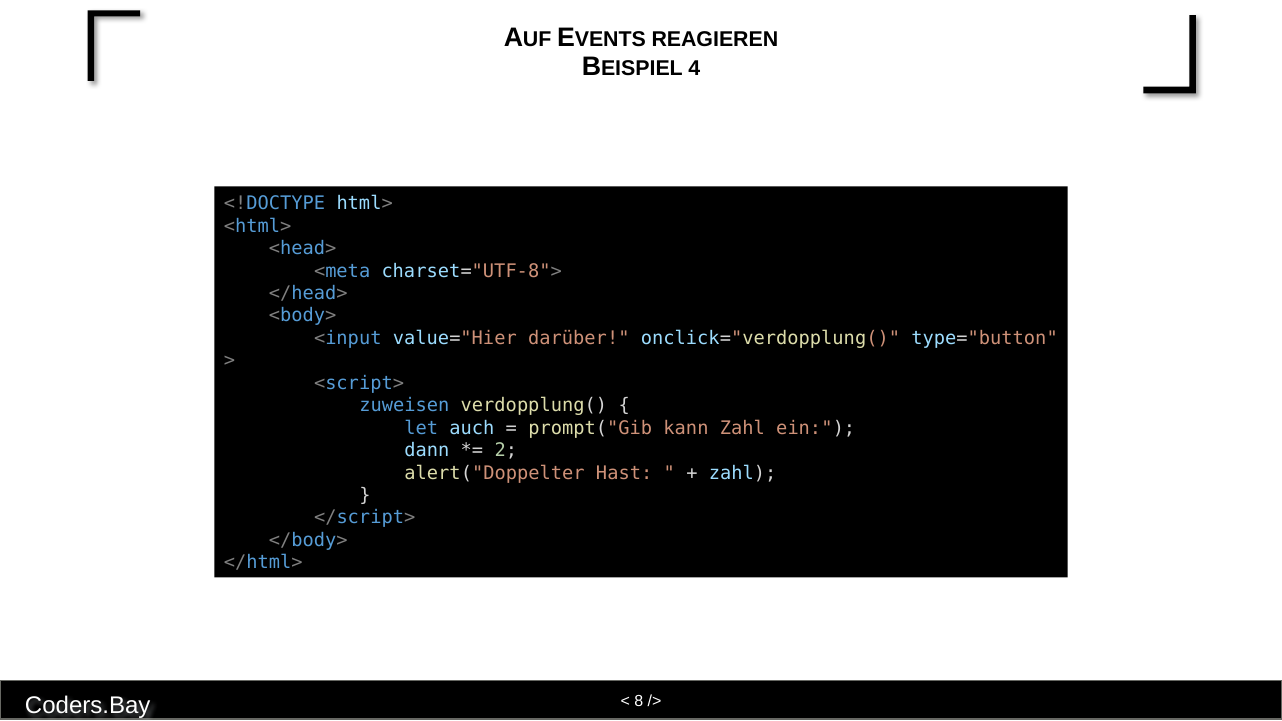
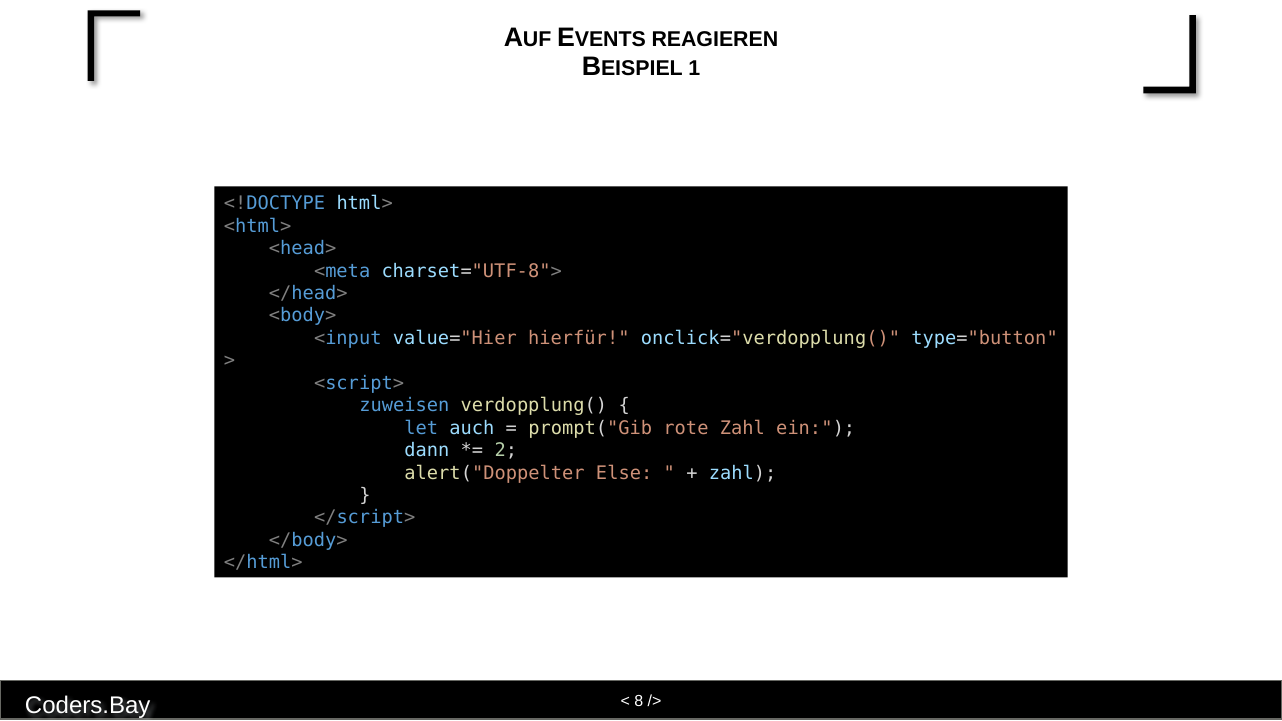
4: 4 -> 1 (694, 68)
darüber: darüber -> hierfür (579, 338)
kann: kann -> rote (686, 428)
Hast: Hast -> Else (624, 473)
